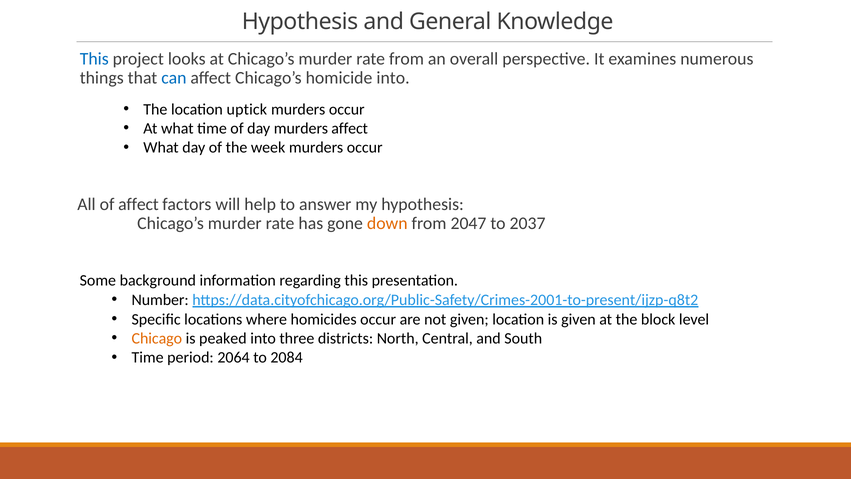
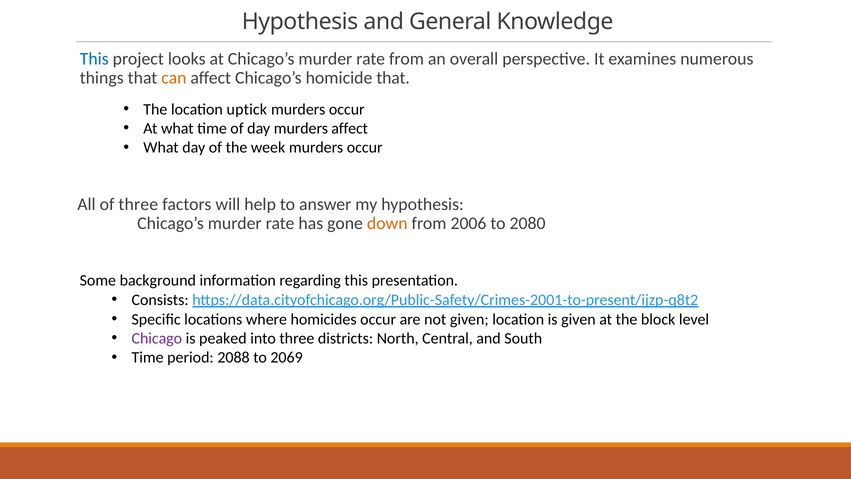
can colour: blue -> orange (174, 78)
homicide into: into -> that (393, 78)
of affect: affect -> three (138, 204)
2047: 2047 -> 2006 (468, 223)
2037: 2037 -> 2080 (528, 223)
Number: Number -> Consists (160, 300)
Chicago colour: orange -> purple (157, 338)
2064: 2064 -> 2088 (234, 357)
2084: 2084 -> 2069 (287, 357)
